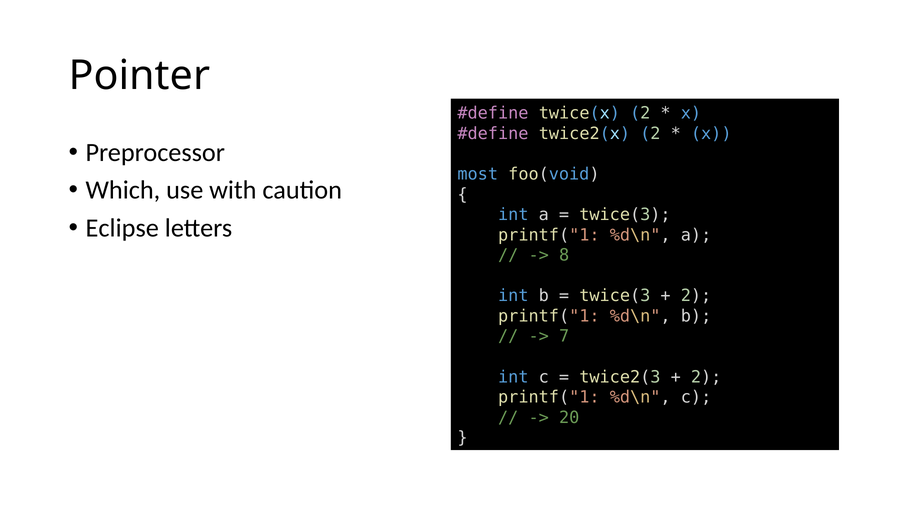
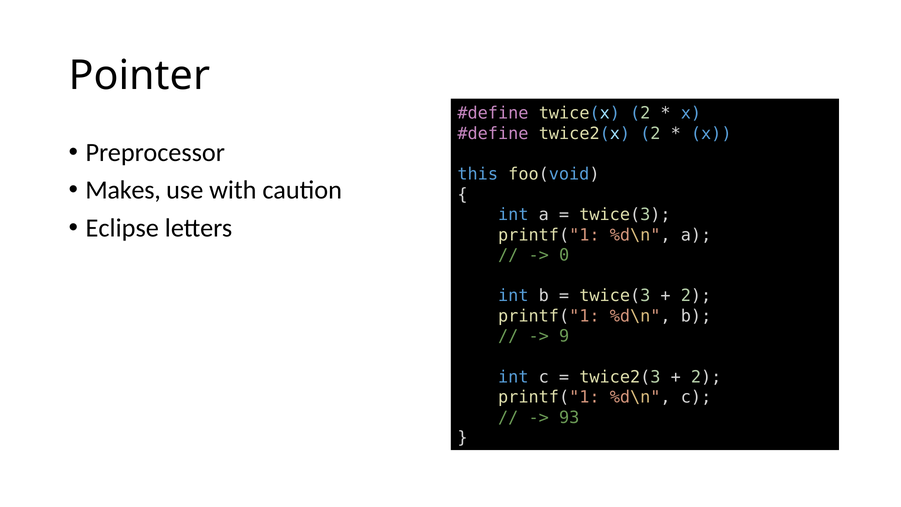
most: most -> this (478, 174)
Which: Which -> Makes (123, 190)
8: 8 -> 0 (564, 255)
7: 7 -> 9 (564, 336)
20: 20 -> 93 (569, 417)
